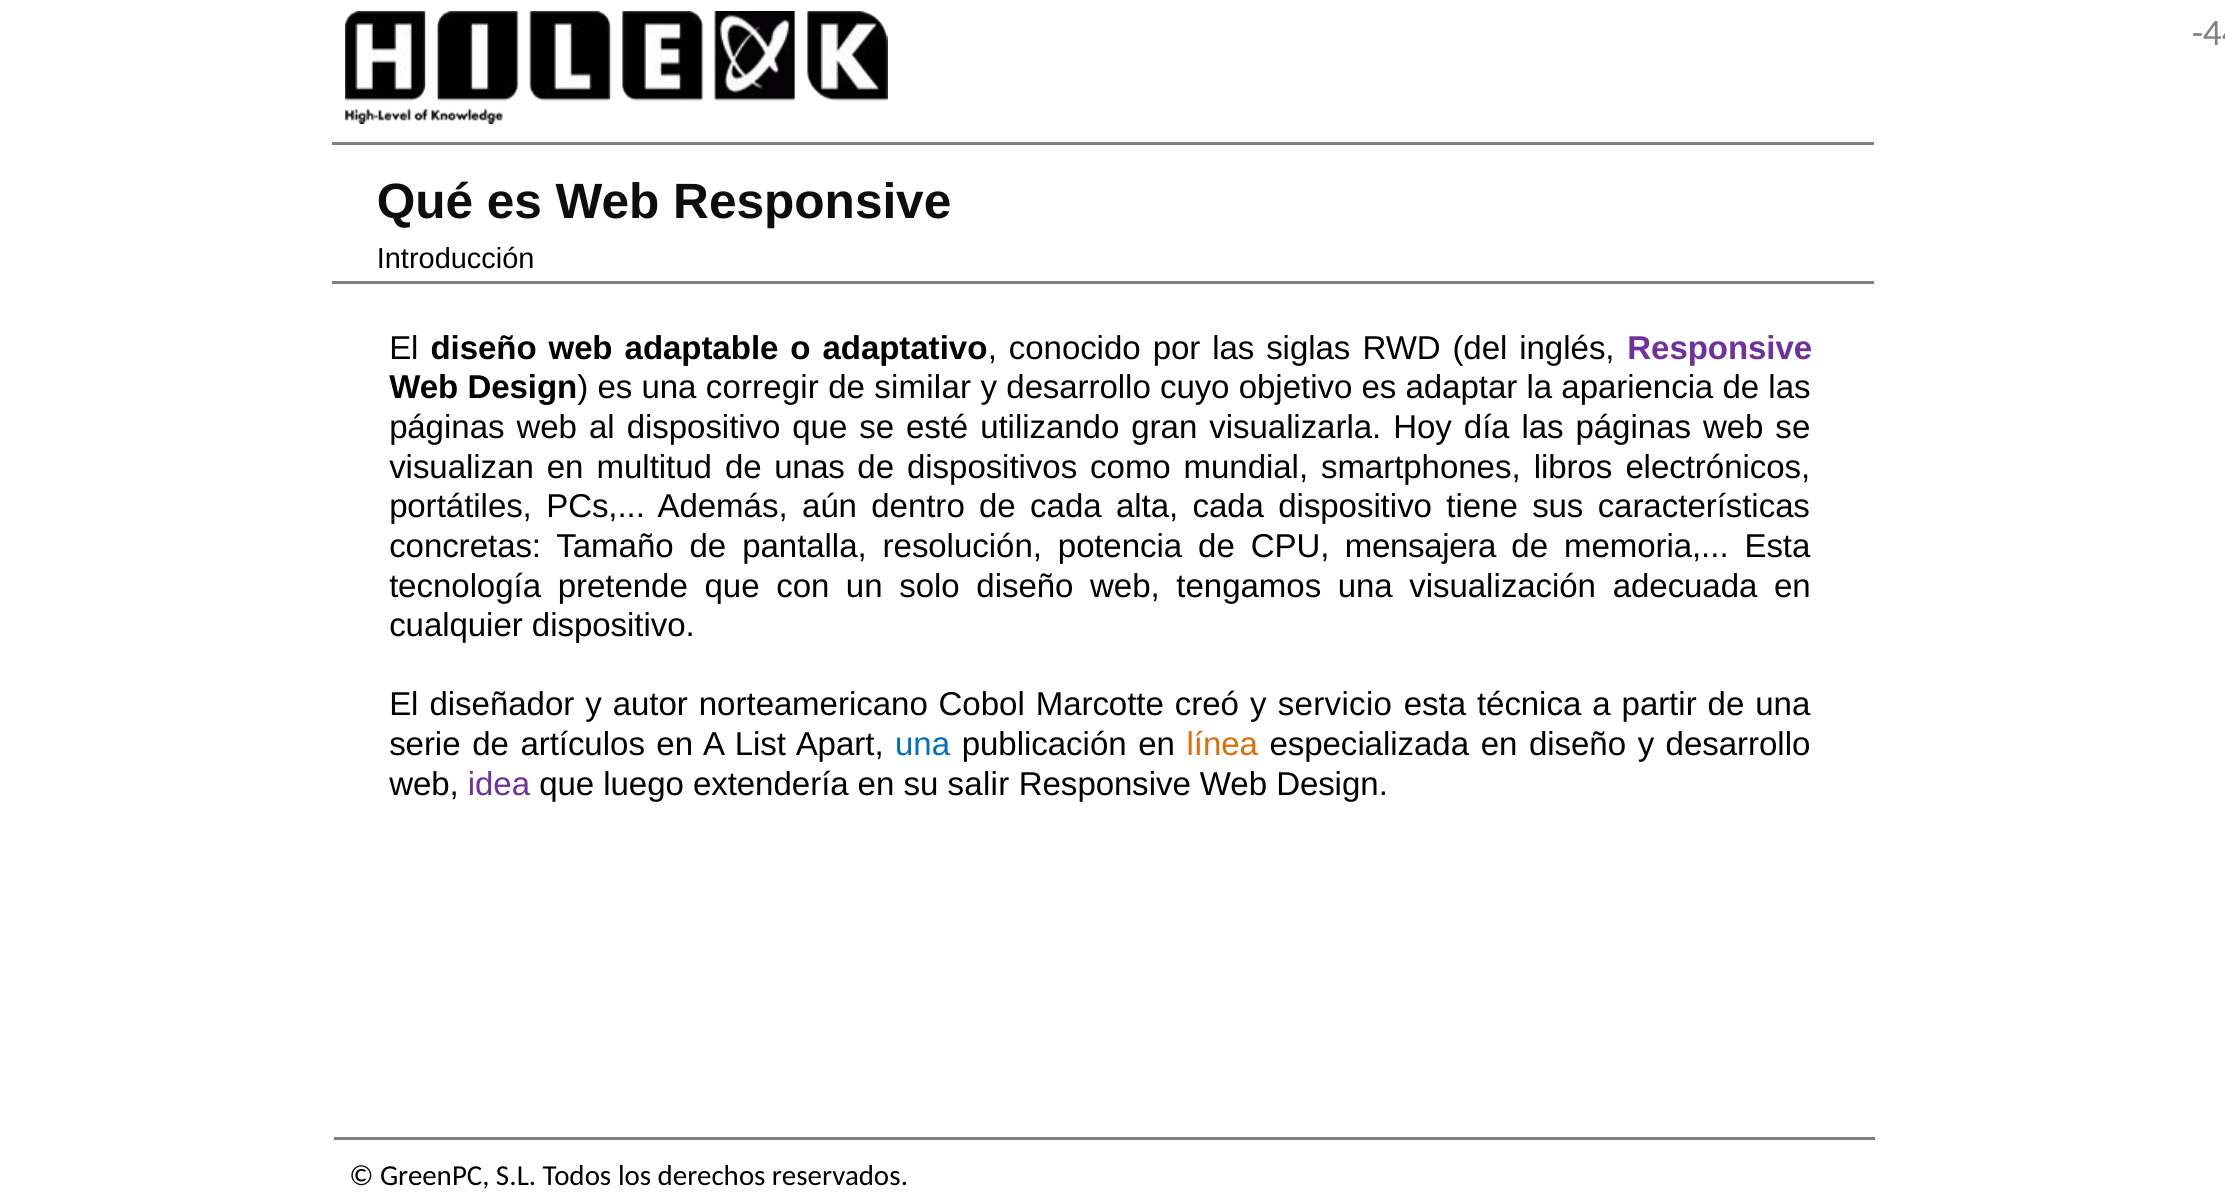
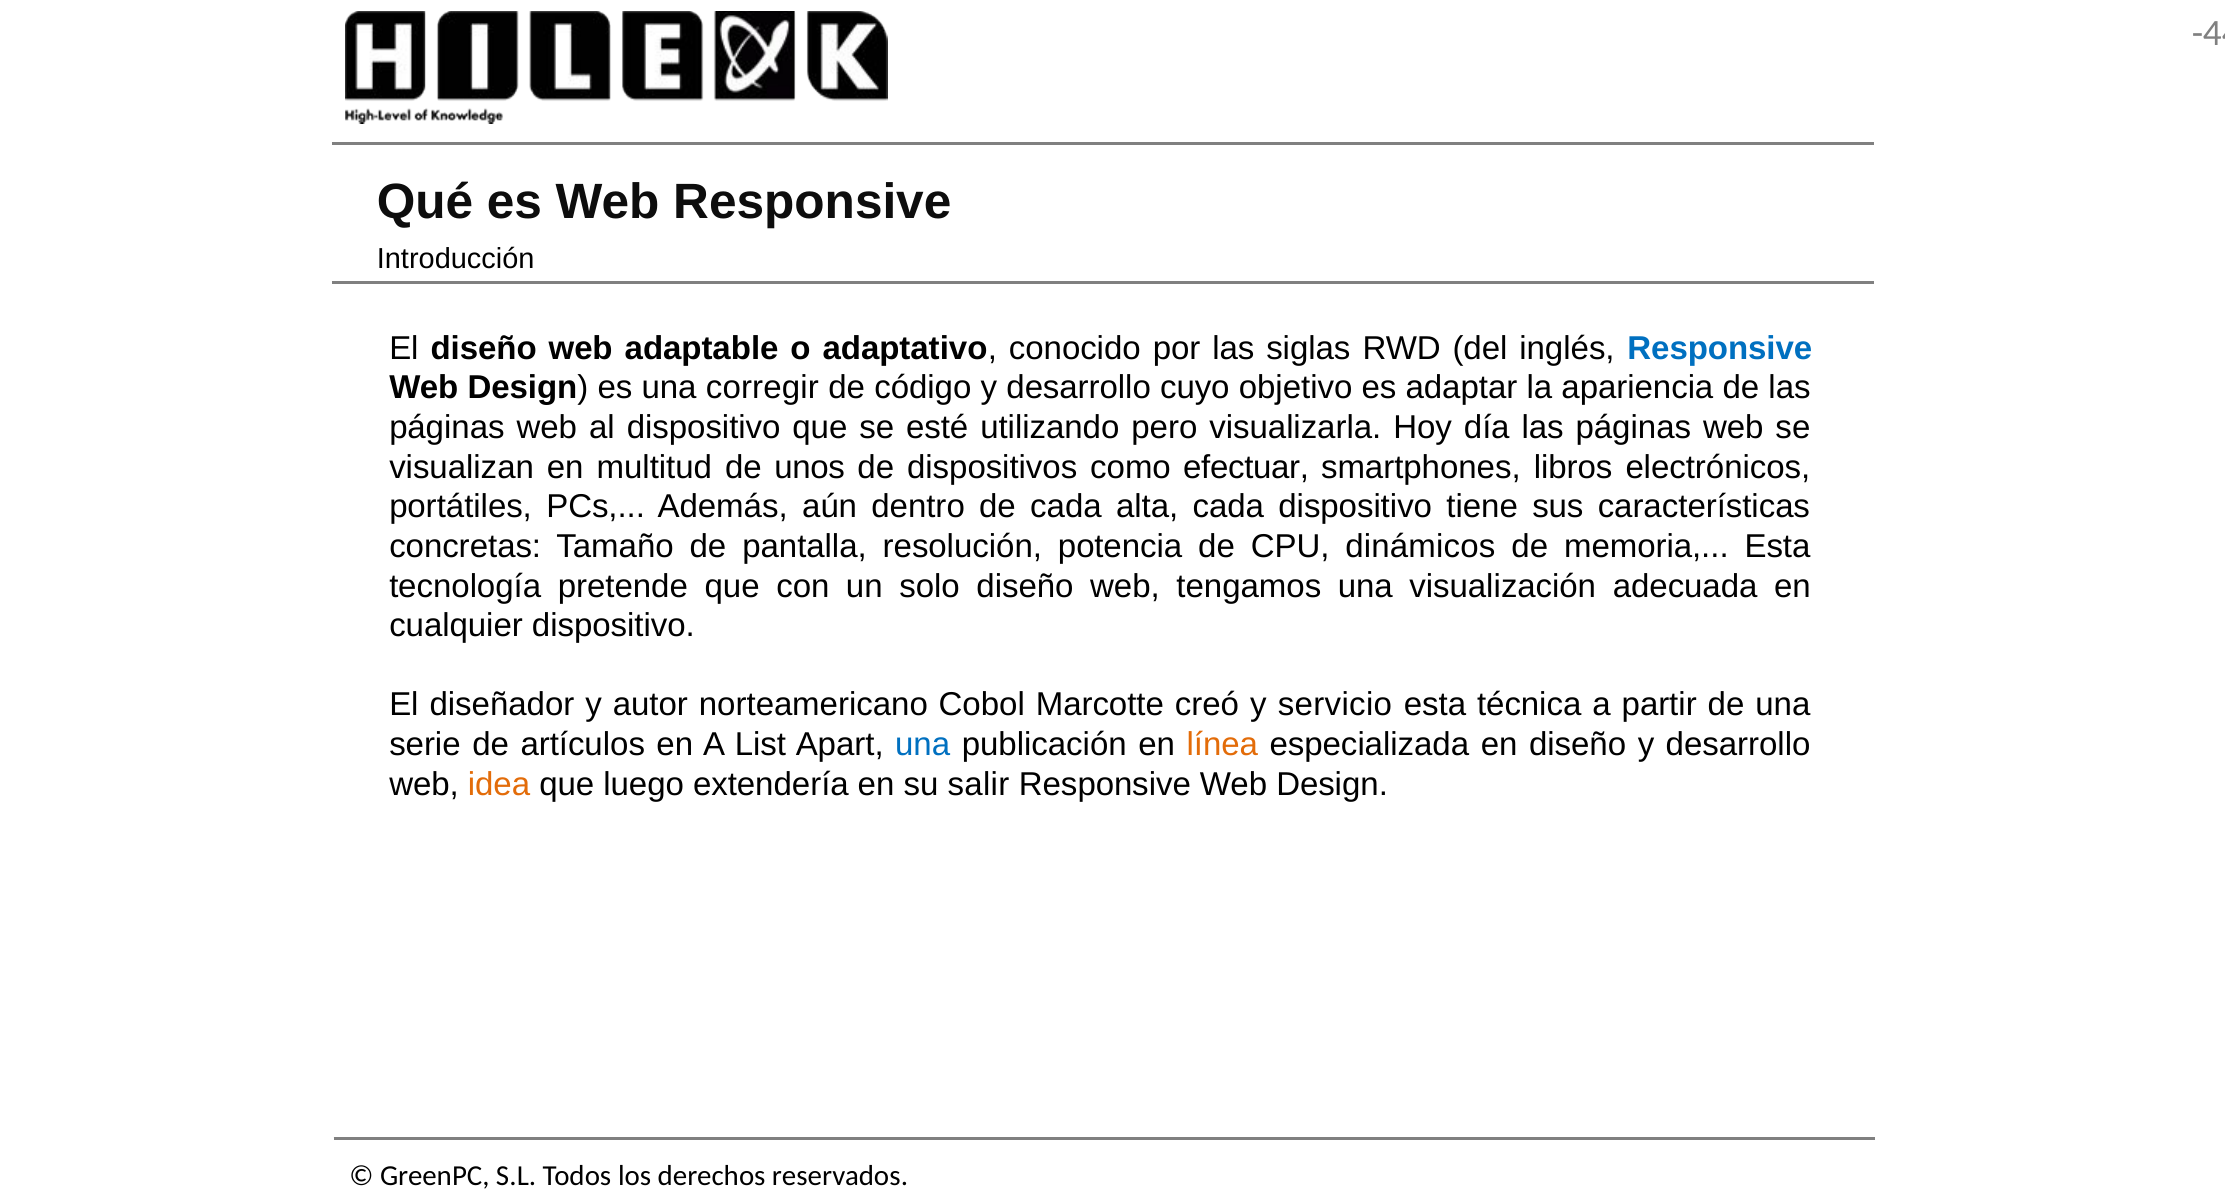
Responsive colour: purple -> blue (1720, 348)
similar: similar -> código (923, 388)
gran: gran -> pero (1164, 428)
unas: unas -> unos (810, 467)
mundial: mundial -> efectuar (1246, 467)
mensajera: mensajera -> dinámicos (1420, 547)
idea colour: purple -> orange (499, 784)
